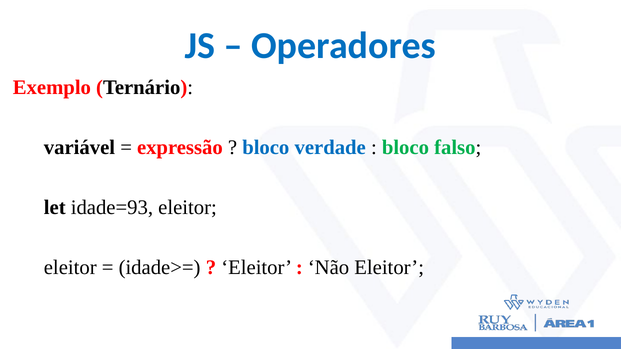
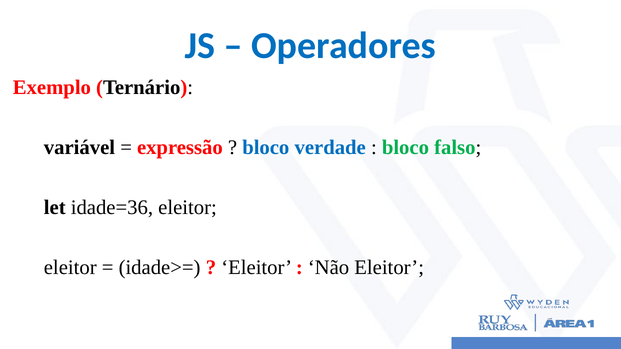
idade=93: idade=93 -> idade=36 (112, 208)
